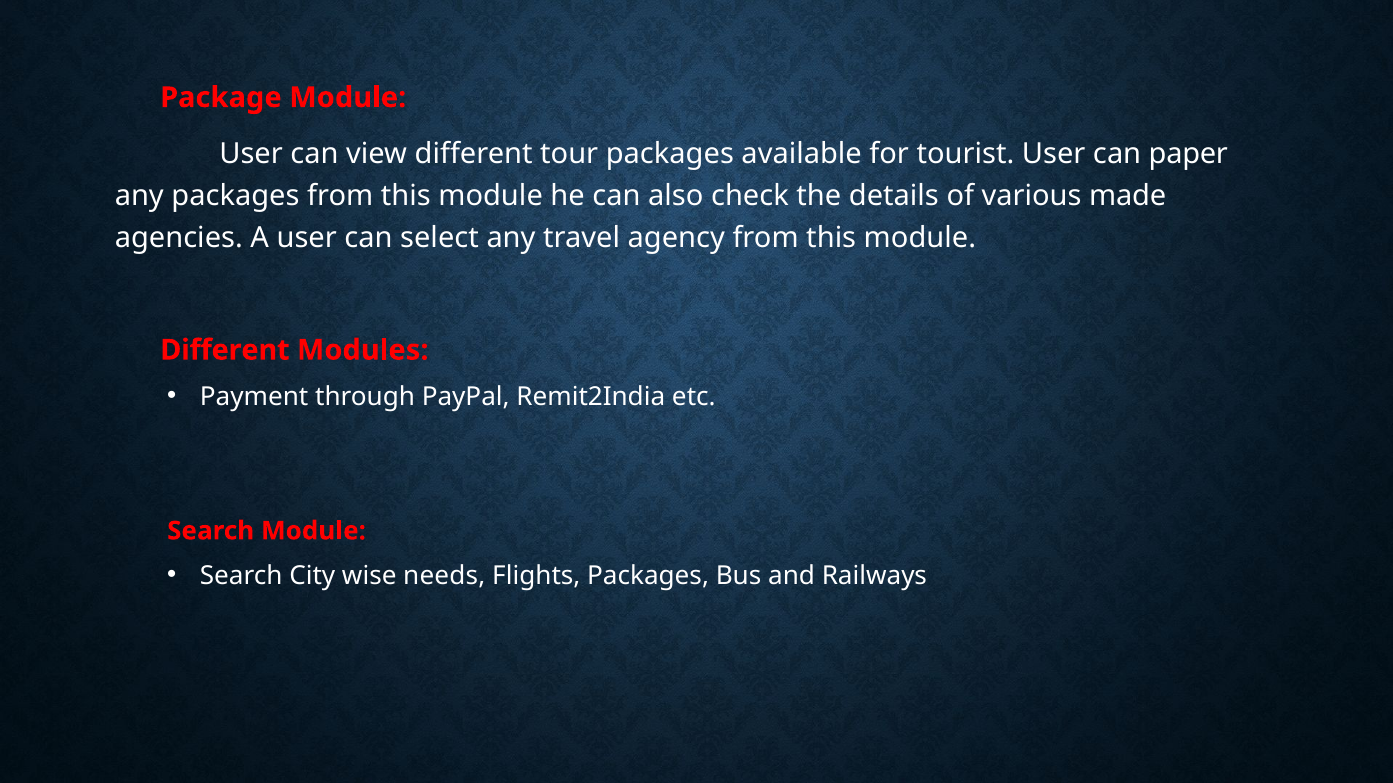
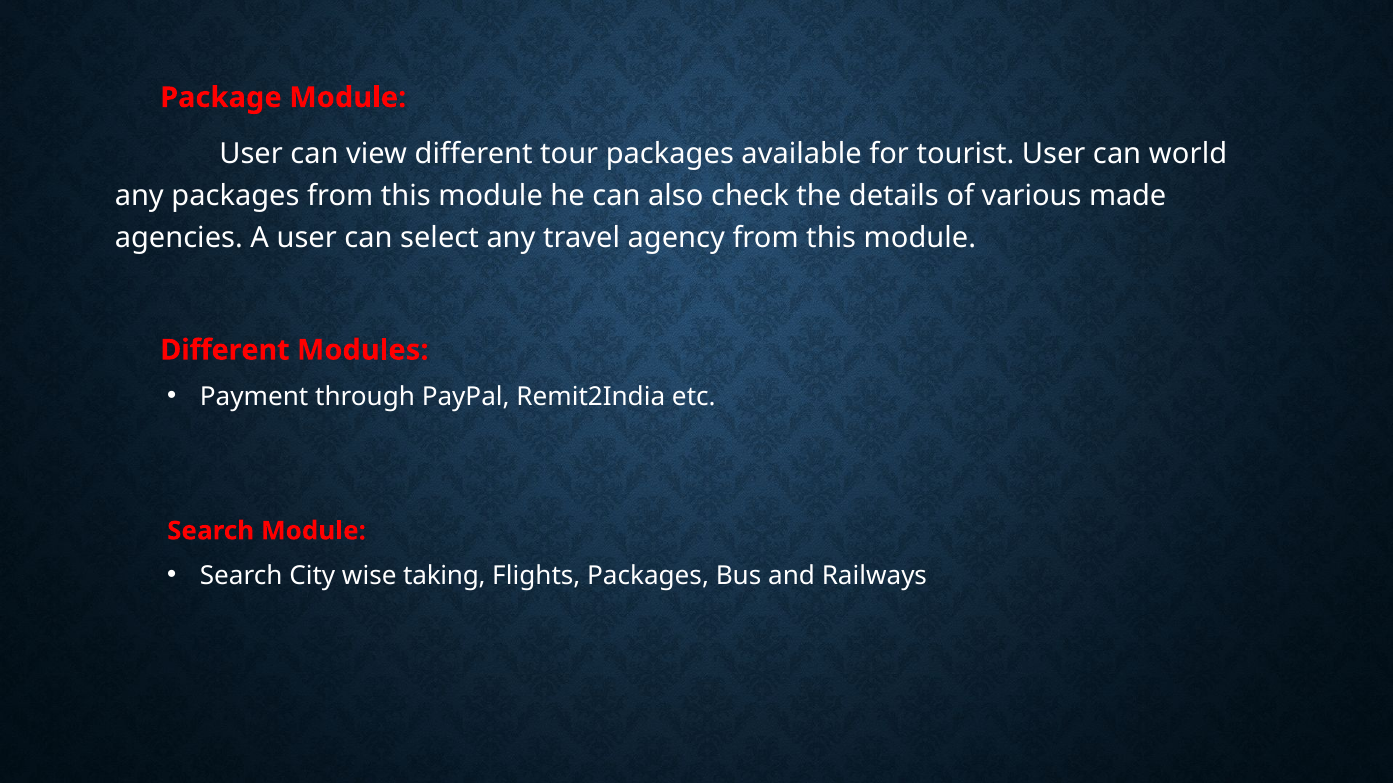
paper: paper -> world (1188, 154)
needs: needs -> taking (444, 576)
